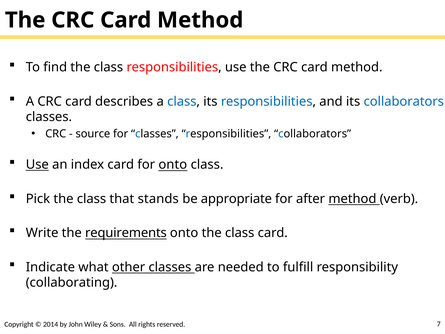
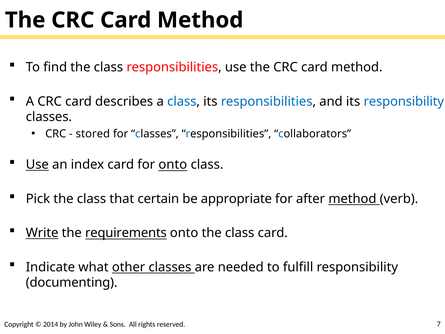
its collaborators: collaborators -> responsibility (404, 101)
source: source -> stored (93, 134)
stands: stands -> certain (158, 199)
Write underline: none -> present (42, 233)
collaborating: collaborating -> documenting (72, 282)
